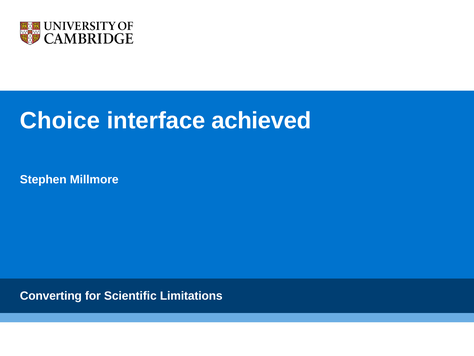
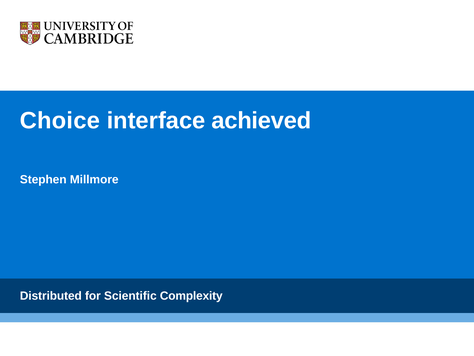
Converting: Converting -> Distributed (51, 296)
Limitations: Limitations -> Complexity (191, 296)
